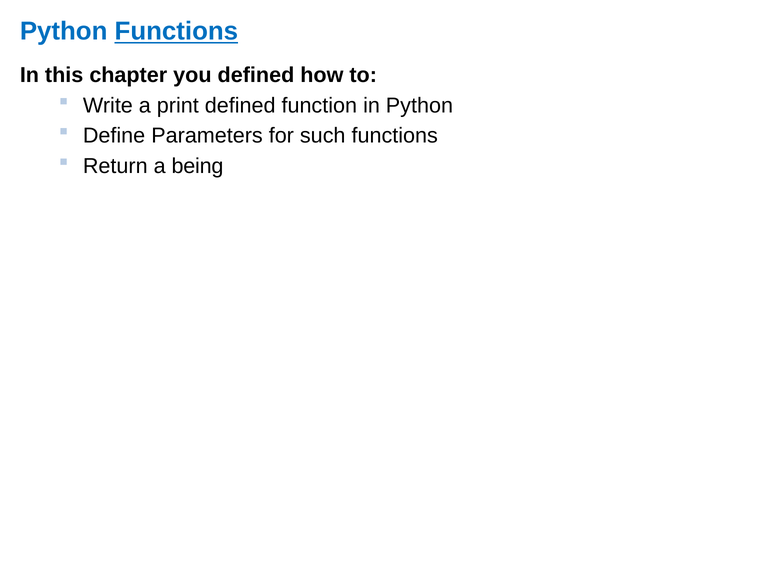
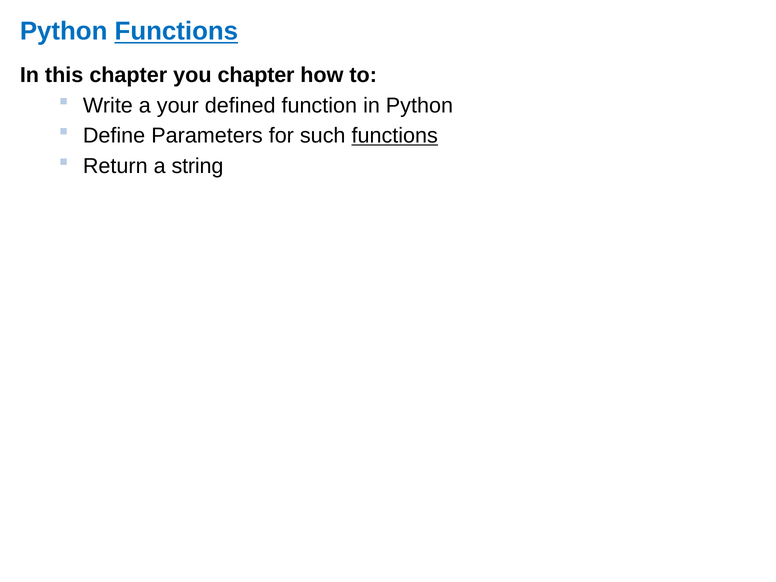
you defined: defined -> chapter (256, 75)
print: print -> your (178, 106)
functions underline: none -> present (395, 136)
being: being -> string (197, 166)
